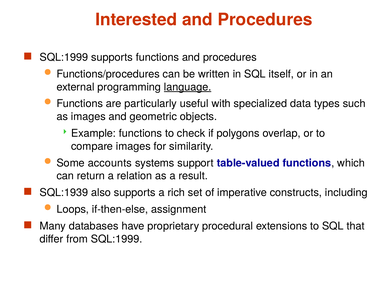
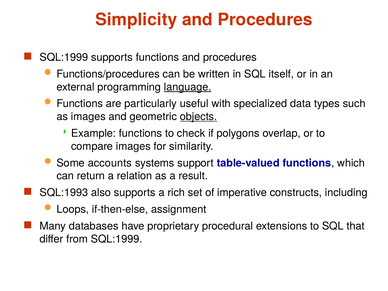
Interested: Interested -> Simplicity (136, 20)
objects underline: none -> present (199, 117)
SQL:1939: SQL:1939 -> SQL:1993 (64, 193)
